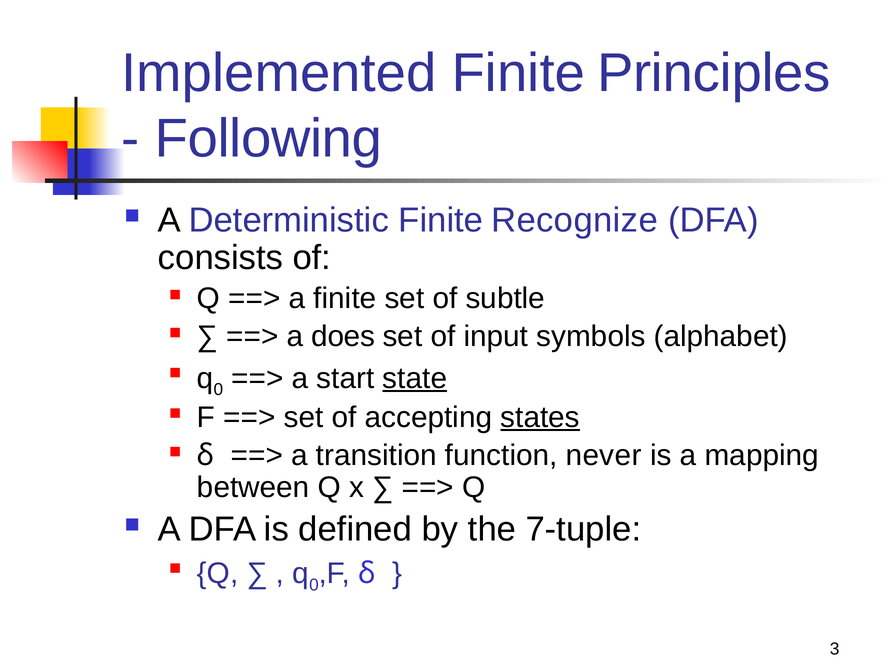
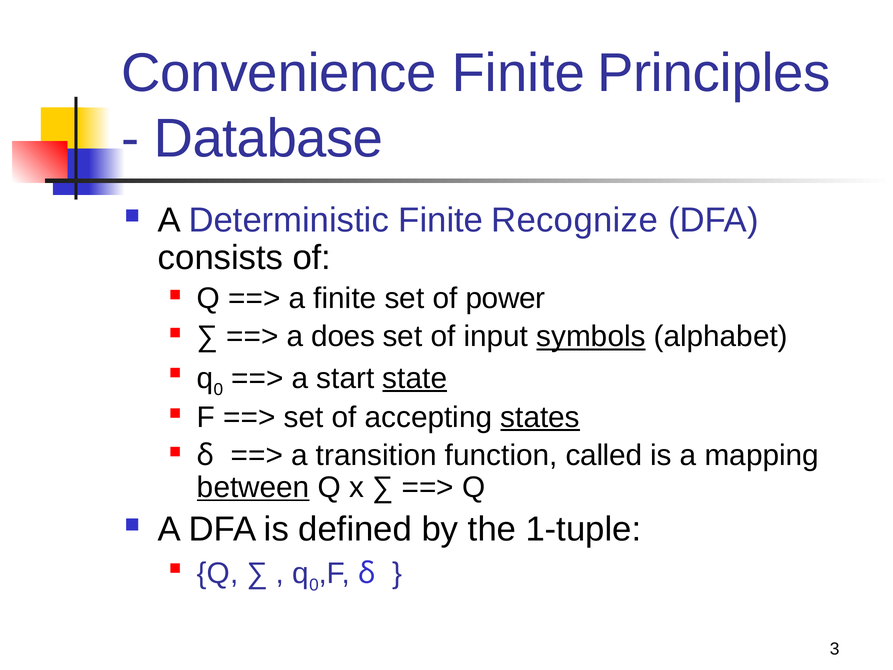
Implemented: Implemented -> Convenience (279, 73)
Following: Following -> Database (268, 139)
subtle: subtle -> power (505, 298)
symbols underline: none -> present (591, 336)
never: never -> called (604, 455)
between underline: none -> present (253, 487)
7-tuple: 7-tuple -> 1-tuple (583, 529)
